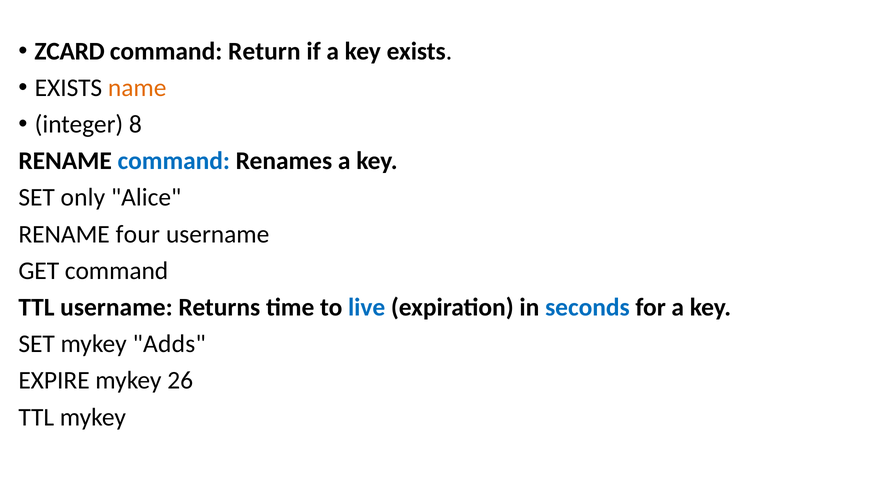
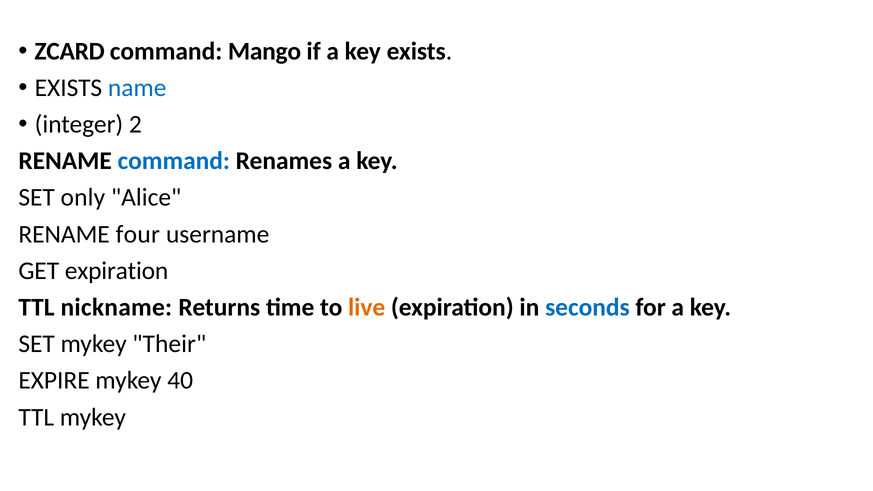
Return: Return -> Mango (264, 51)
name colour: orange -> blue (137, 88)
8: 8 -> 2 (135, 124)
GET command: command -> expiration (117, 271)
TTL username: username -> nickname (116, 307)
live colour: blue -> orange (367, 307)
Adds: Adds -> Their (169, 344)
26: 26 -> 40 (180, 381)
